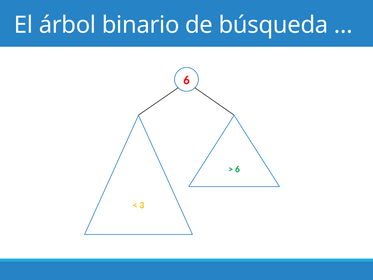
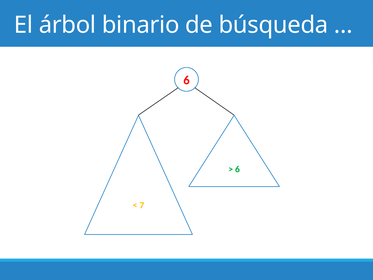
3: 3 -> 7 (142, 205)
